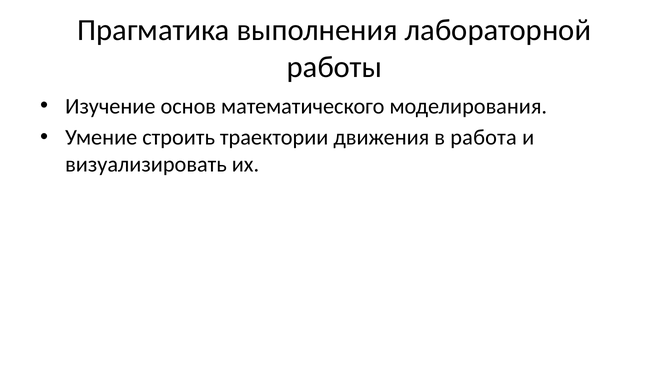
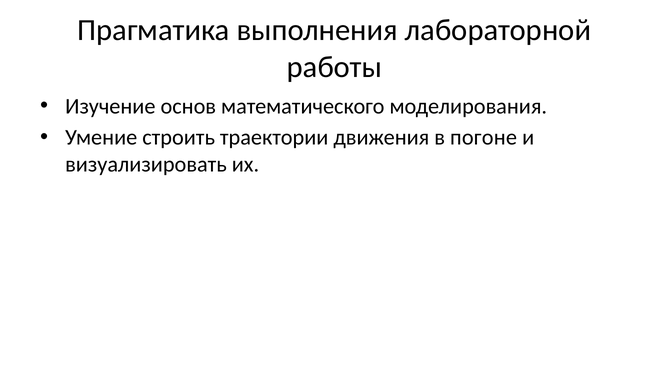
работа: работа -> погоне (484, 137)
